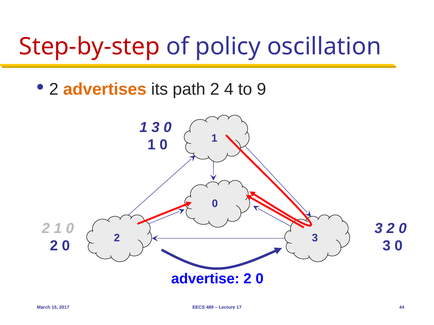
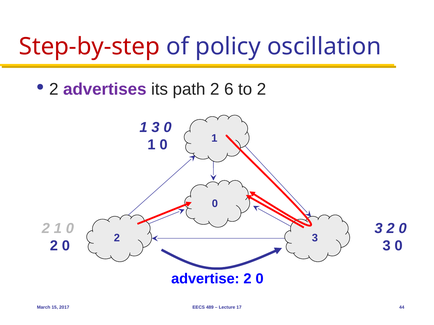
advertises colour: orange -> purple (105, 89)
4: 4 -> 6 (229, 89)
to 9: 9 -> 2 (262, 89)
